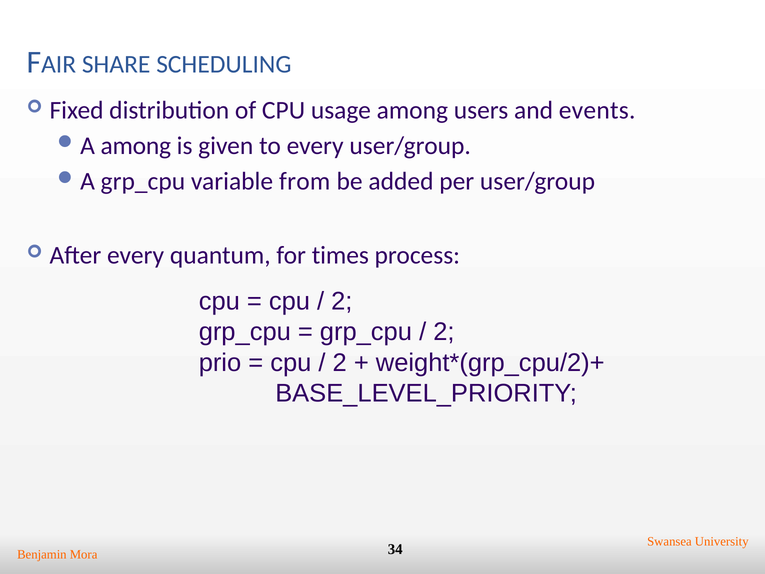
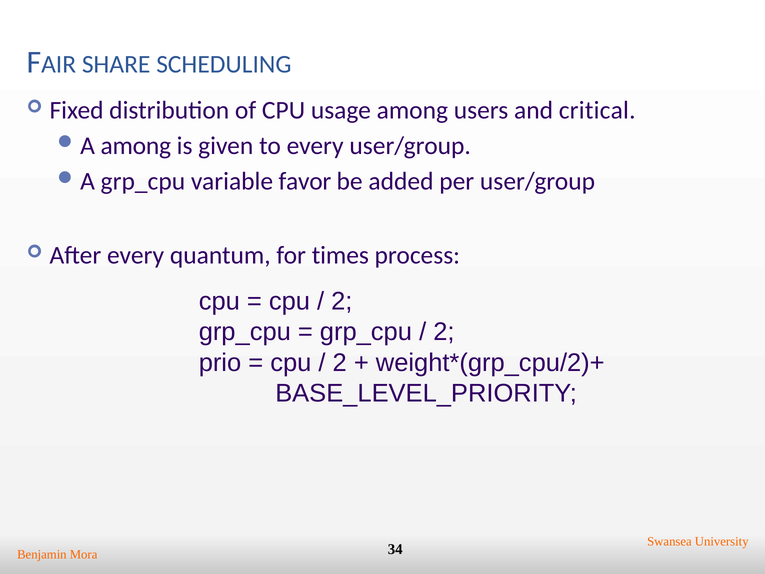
events: events -> critical (597, 110)
from: from -> favor (305, 181)
